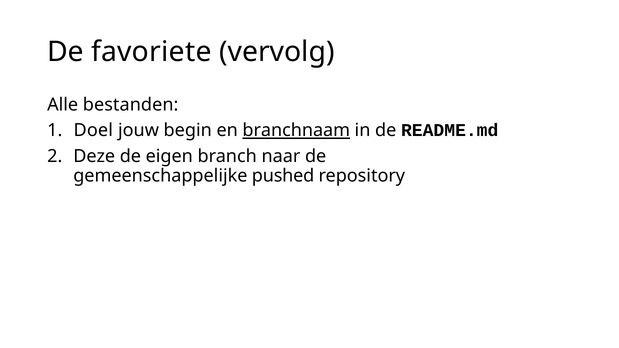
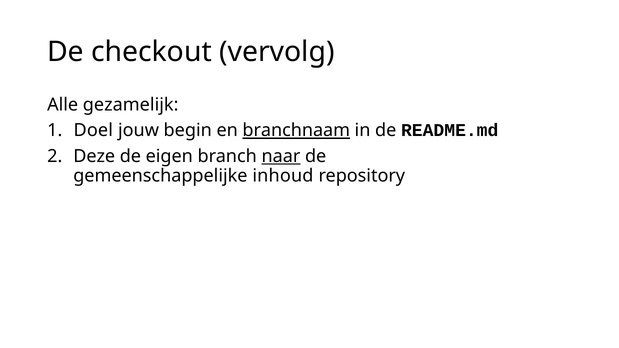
favoriete: favoriete -> checkout (152, 52)
bestanden: bestanden -> gezamelijk (131, 105)
naar underline: none -> present (281, 156)
pushed: pushed -> inhoud (283, 176)
